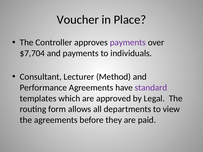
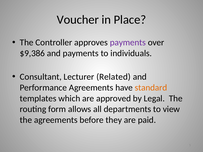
$7,704: $7,704 -> $9,386 (32, 53)
Method: Method -> Related (113, 77)
standard colour: purple -> orange (151, 88)
